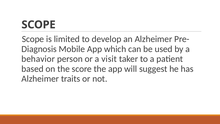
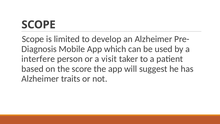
behavior: behavior -> interfere (38, 59)
